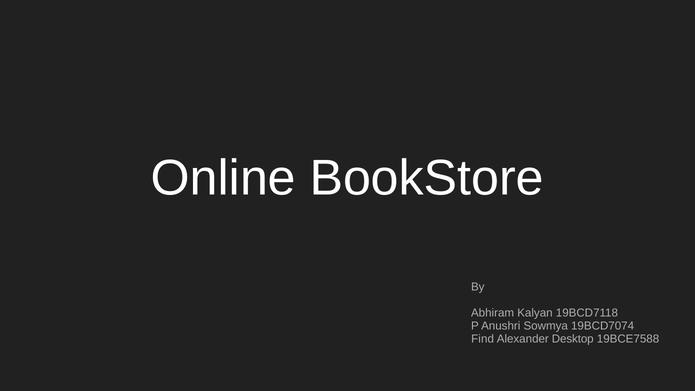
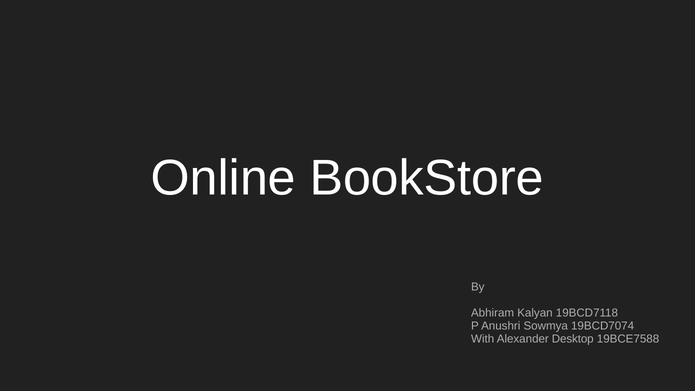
Find: Find -> With (483, 339)
